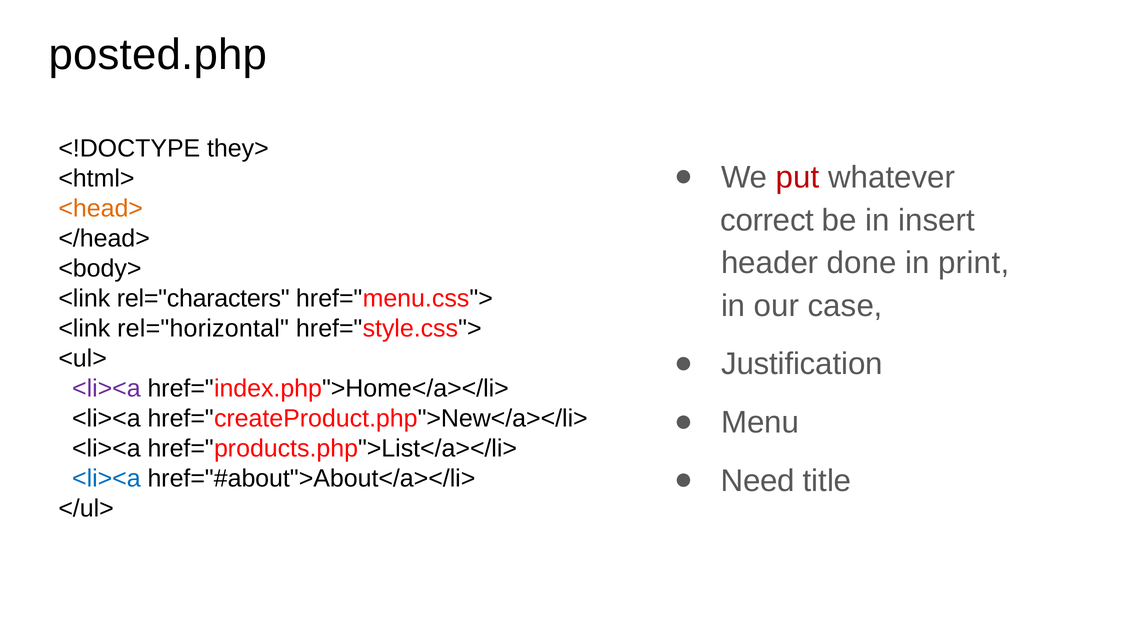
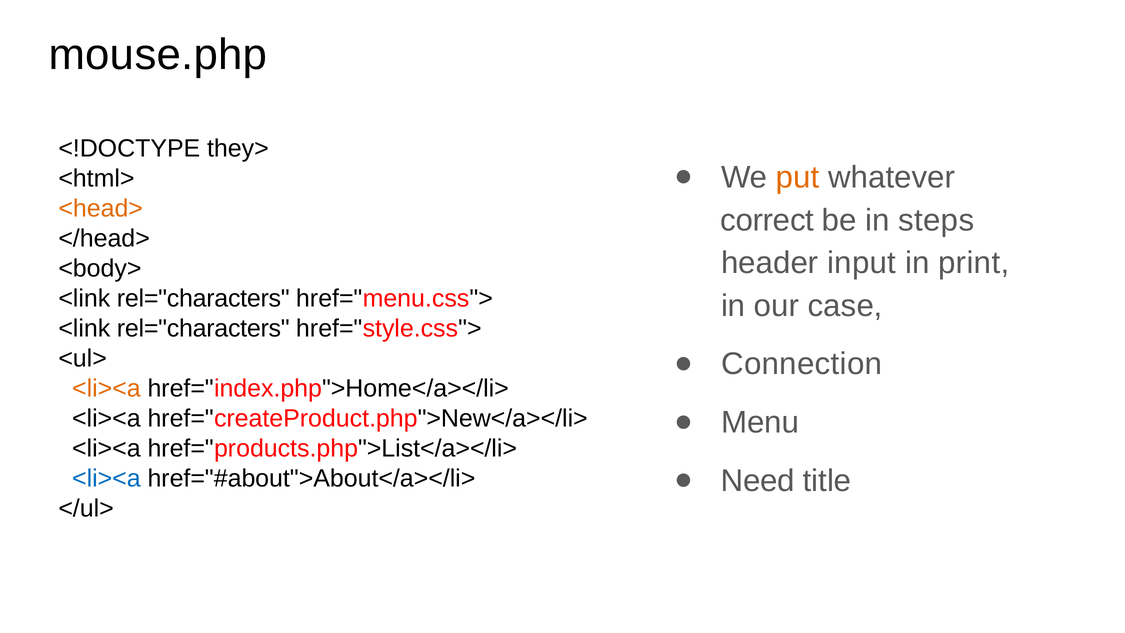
posted.php: posted.php -> mouse.php (158, 55)
put colour: red -> orange (798, 177)
insert: insert -> steps (936, 220)
done: done -> input (862, 263)
rel="horizontal: rel="horizontal -> rel="characters (203, 329)
Justification: Justification -> Connection (802, 364)
<li><a colour: purple -> orange (106, 388)
